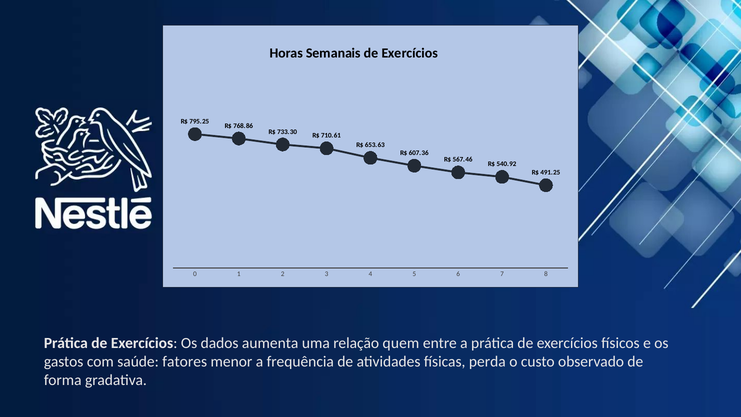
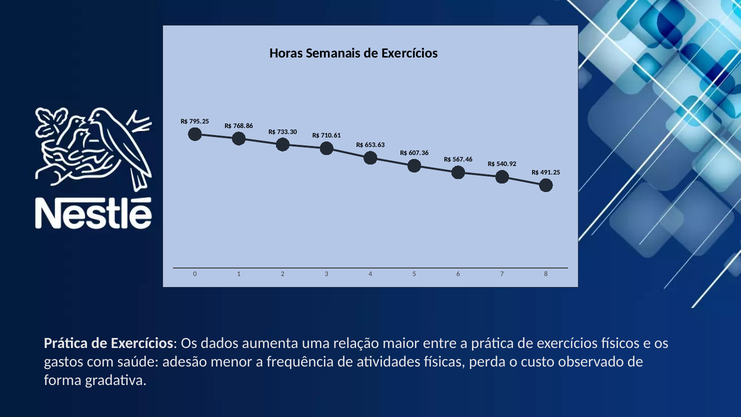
quem: quem -> maior (401, 343)
fatores: fatores -> adesão (185, 362)
